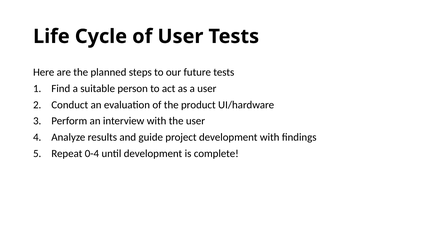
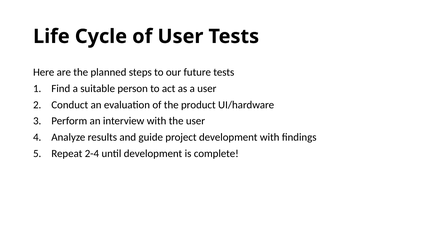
0-4: 0-4 -> 2-4 (92, 154)
